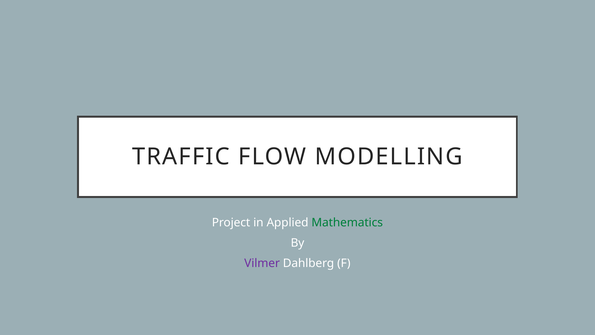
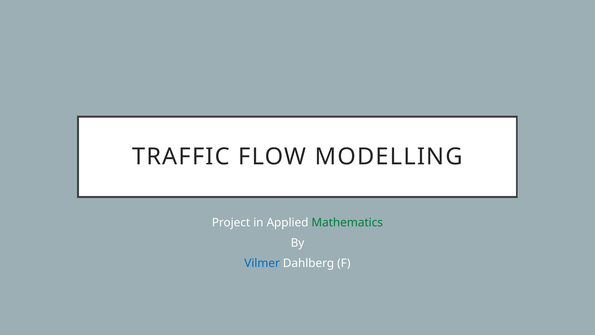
Vilmer colour: purple -> blue (262, 263)
